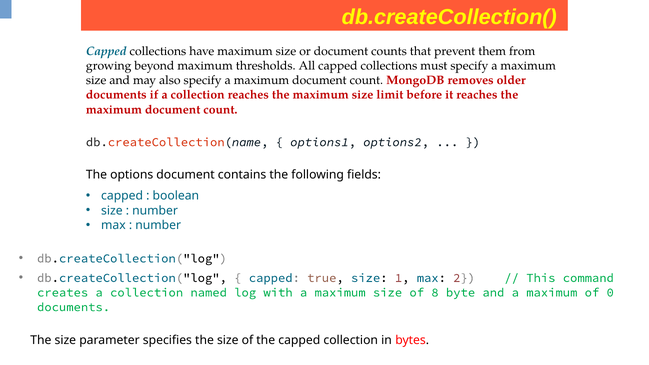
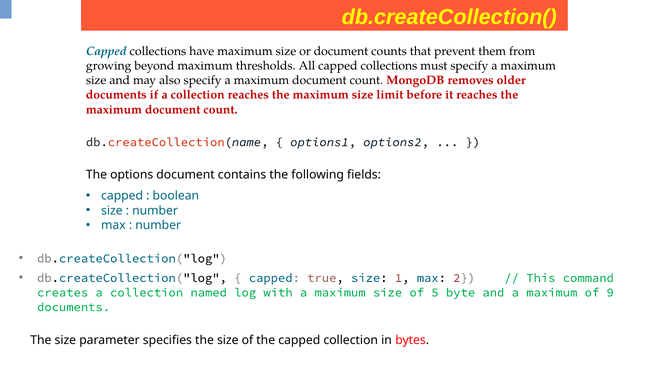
8: 8 -> 5 (435, 293)
0: 0 -> 9 (610, 293)
